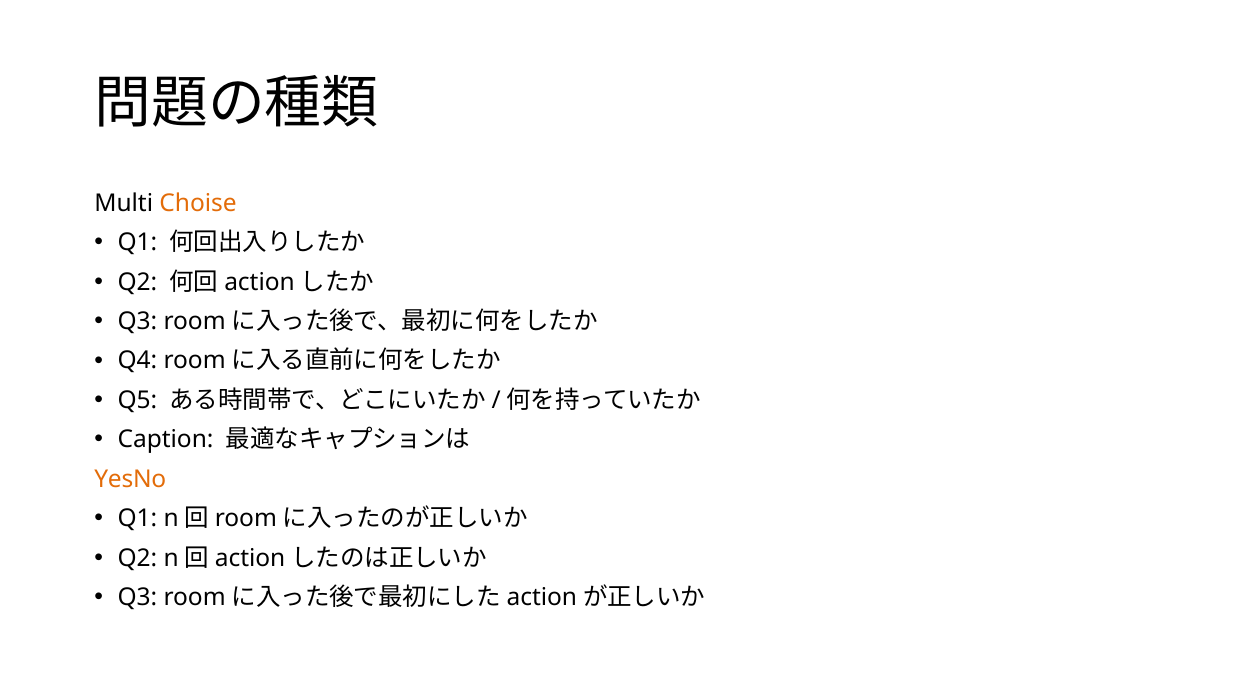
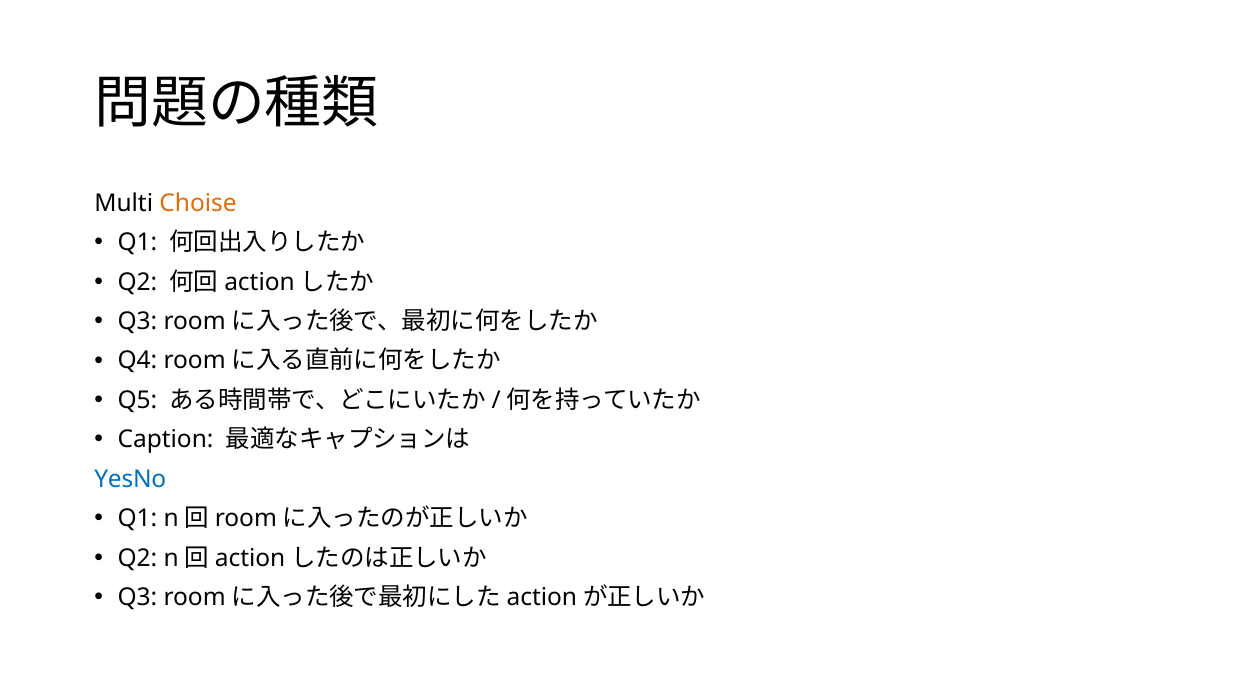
YesNo colour: orange -> blue (130, 479)
